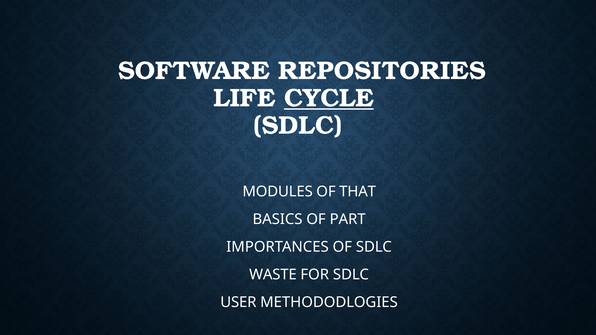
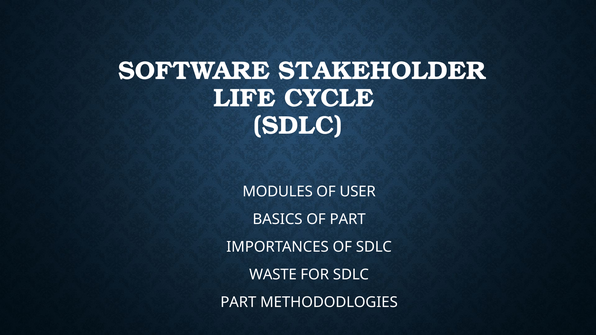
REPOSITORIES: REPOSITORIES -> STAKEHOLDER (382, 71)
CYCLE underline: present -> none (329, 98)
THAT: THAT -> USER (358, 192)
USER: USER -> PART (238, 303)
